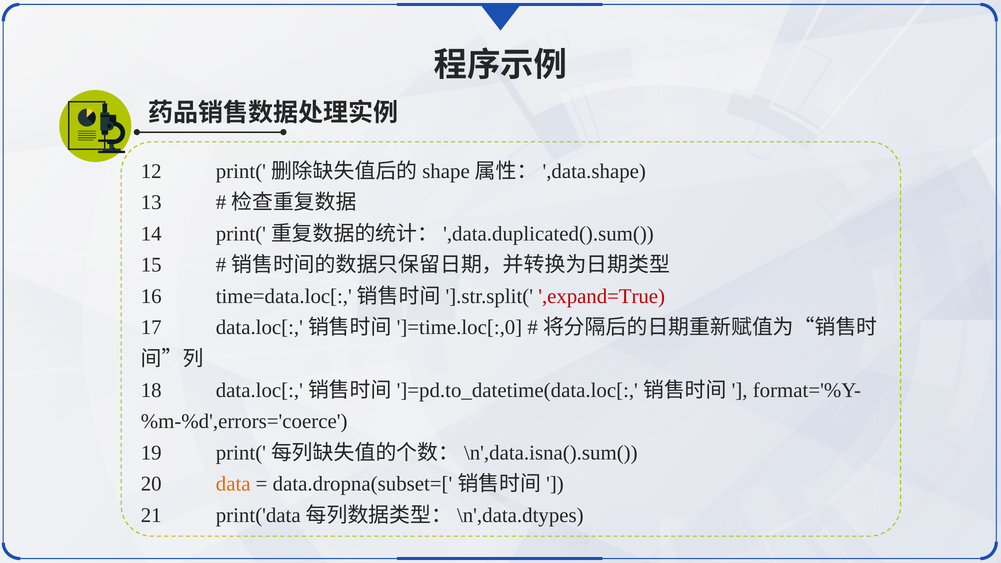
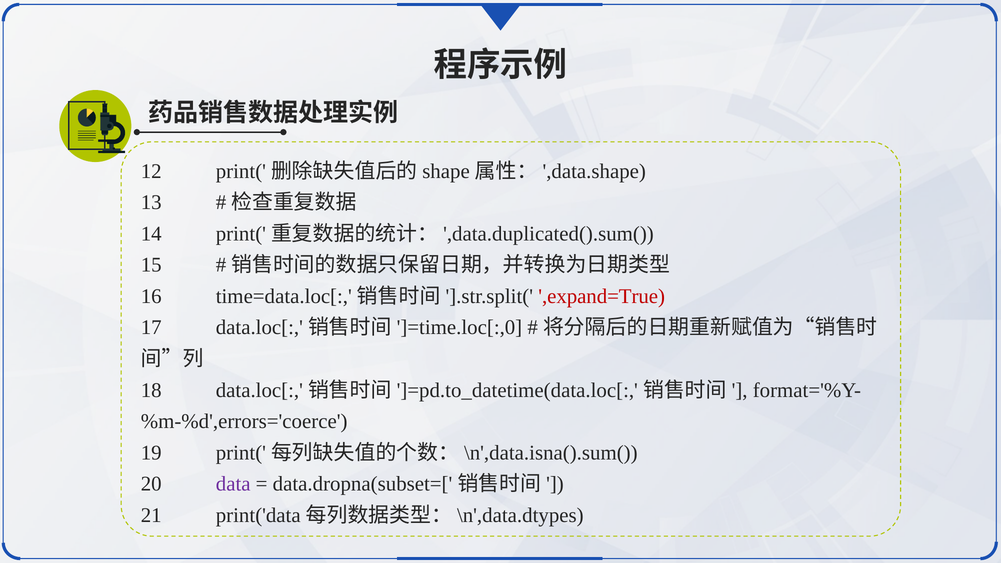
data colour: orange -> purple (233, 484)
